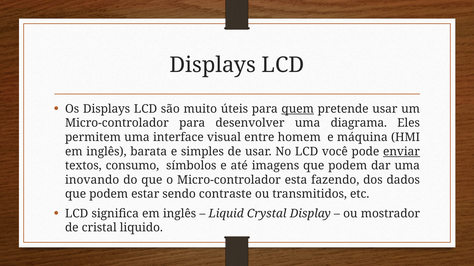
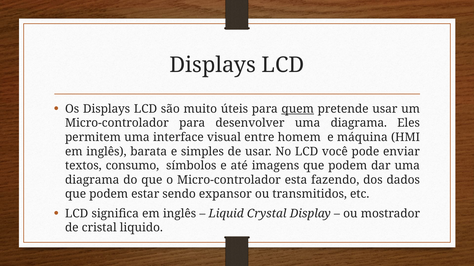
enviar underline: present -> none (401, 152)
inovando: inovando -> diagrama (92, 180)
contraste: contraste -> expansor (225, 194)
